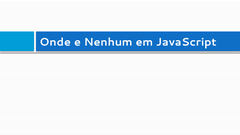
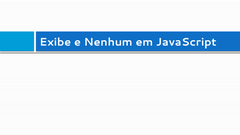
Onde: Onde -> Exibe (55, 42)
